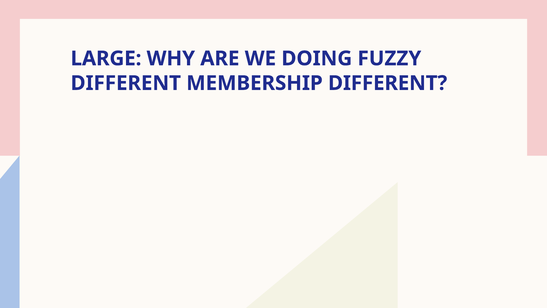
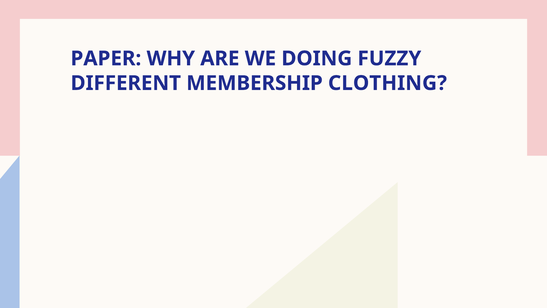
LARGE: LARGE -> PAPER (106, 58)
MEMBERSHIP DIFFERENT: DIFFERENT -> CLOTHING (387, 83)
